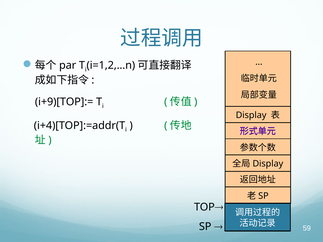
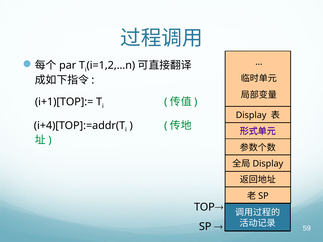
i+9)[TOP]:=: i+9)[TOP]:= -> i+1)[TOP]:= (64, 102)
